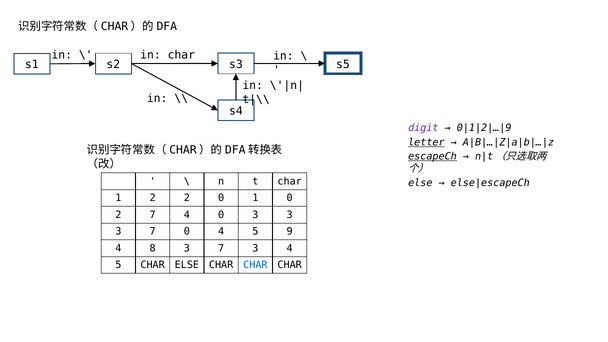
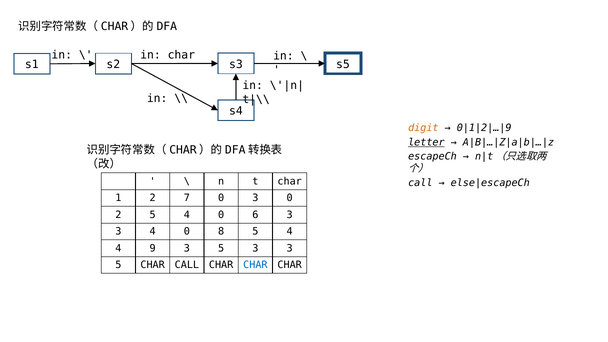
digit colour: purple -> orange (423, 128)
escapeCh underline: present -> none (432, 156)
else: else -> call (420, 183)
2 2: 2 -> 7 (187, 198)
0 1: 1 -> 3 (255, 198)
2 7: 7 -> 5 (153, 215)
0 3: 3 -> 6 (255, 215)
7: 7 -> 4 (153, 231)
0 4: 4 -> 8 (221, 231)
9: 9 -> 4 (290, 231)
8: 8 -> 9 (153, 248)
7: 7 -> 5 (221, 248)
4: 4 -> 3 (290, 248)
CHAR ELSE: ELSE -> CALL (187, 265)
